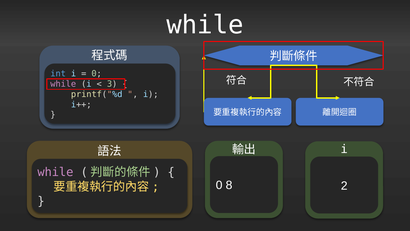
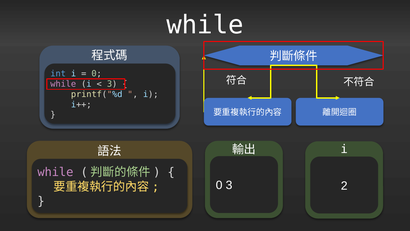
0 8: 8 -> 3 (229, 185)
